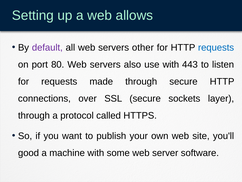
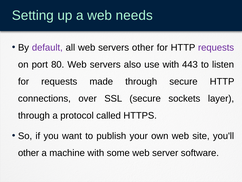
allows: allows -> needs (134, 15)
requests colour: blue -> purple (216, 47)
good: good -> other (29, 153)
